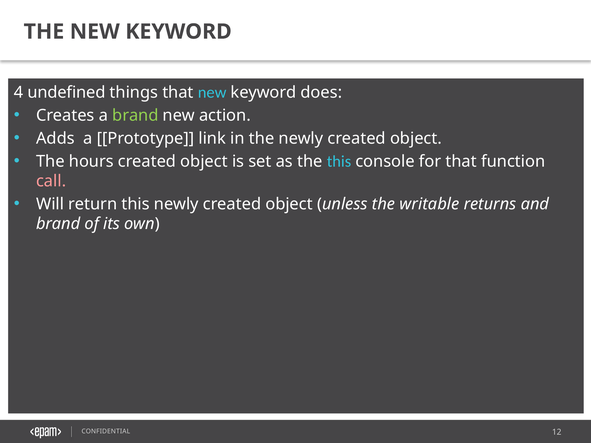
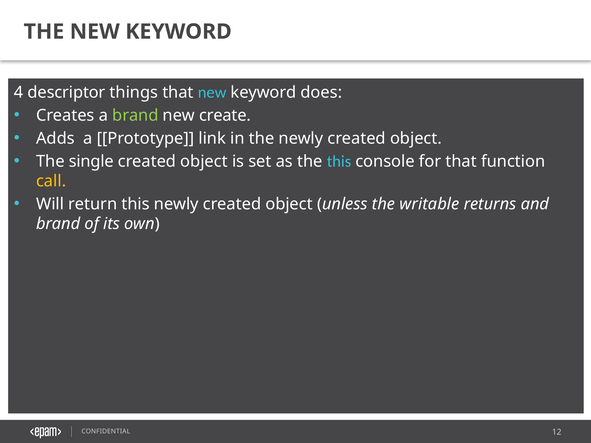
undefined: undefined -> descriptor (66, 92)
action: action -> create (225, 115)
hours: hours -> single (91, 161)
call colour: pink -> yellow (51, 181)
